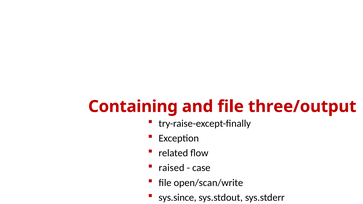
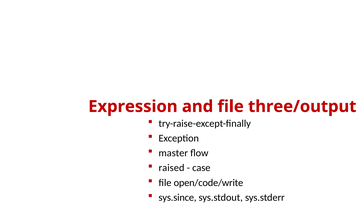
Containing: Containing -> Expression (133, 107)
related: related -> master (173, 153)
open/scan/write: open/scan/write -> open/code/write (208, 183)
